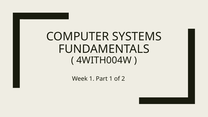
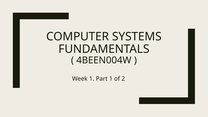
4WITH004W: 4WITH004W -> 4BEEN004W (104, 60)
